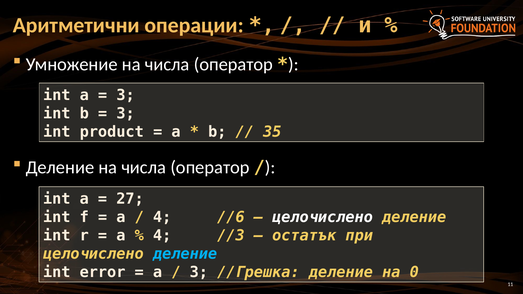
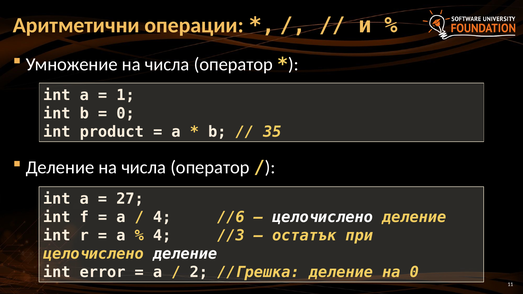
3: 3 -> 1 (126, 95)
3: 3 -> 0 (126, 113)
деление colour: light blue -> white (185, 254)
3: 3 -> 2 (199, 272)
